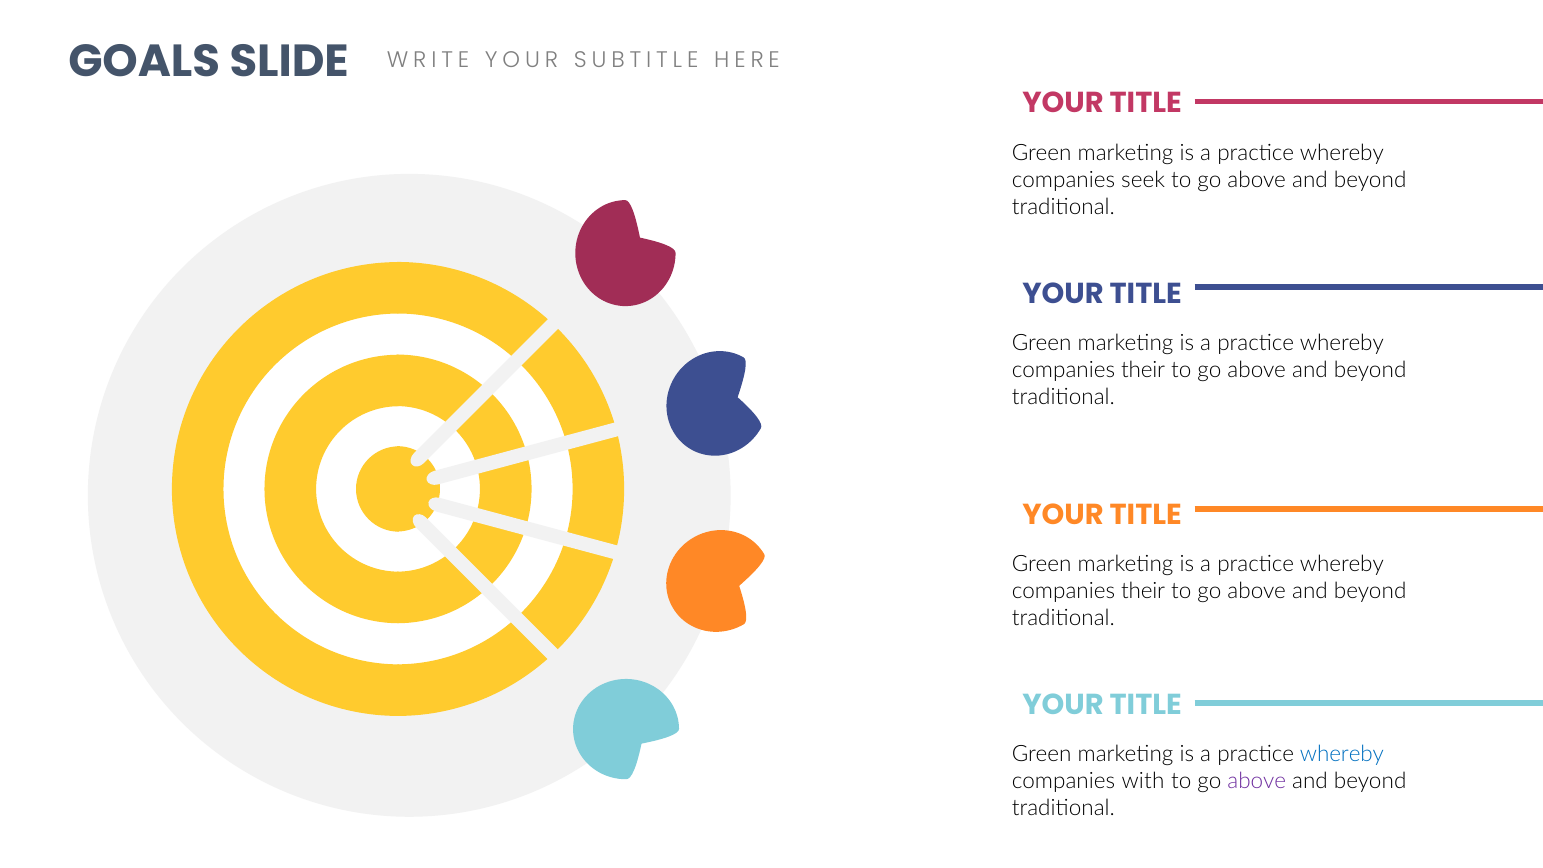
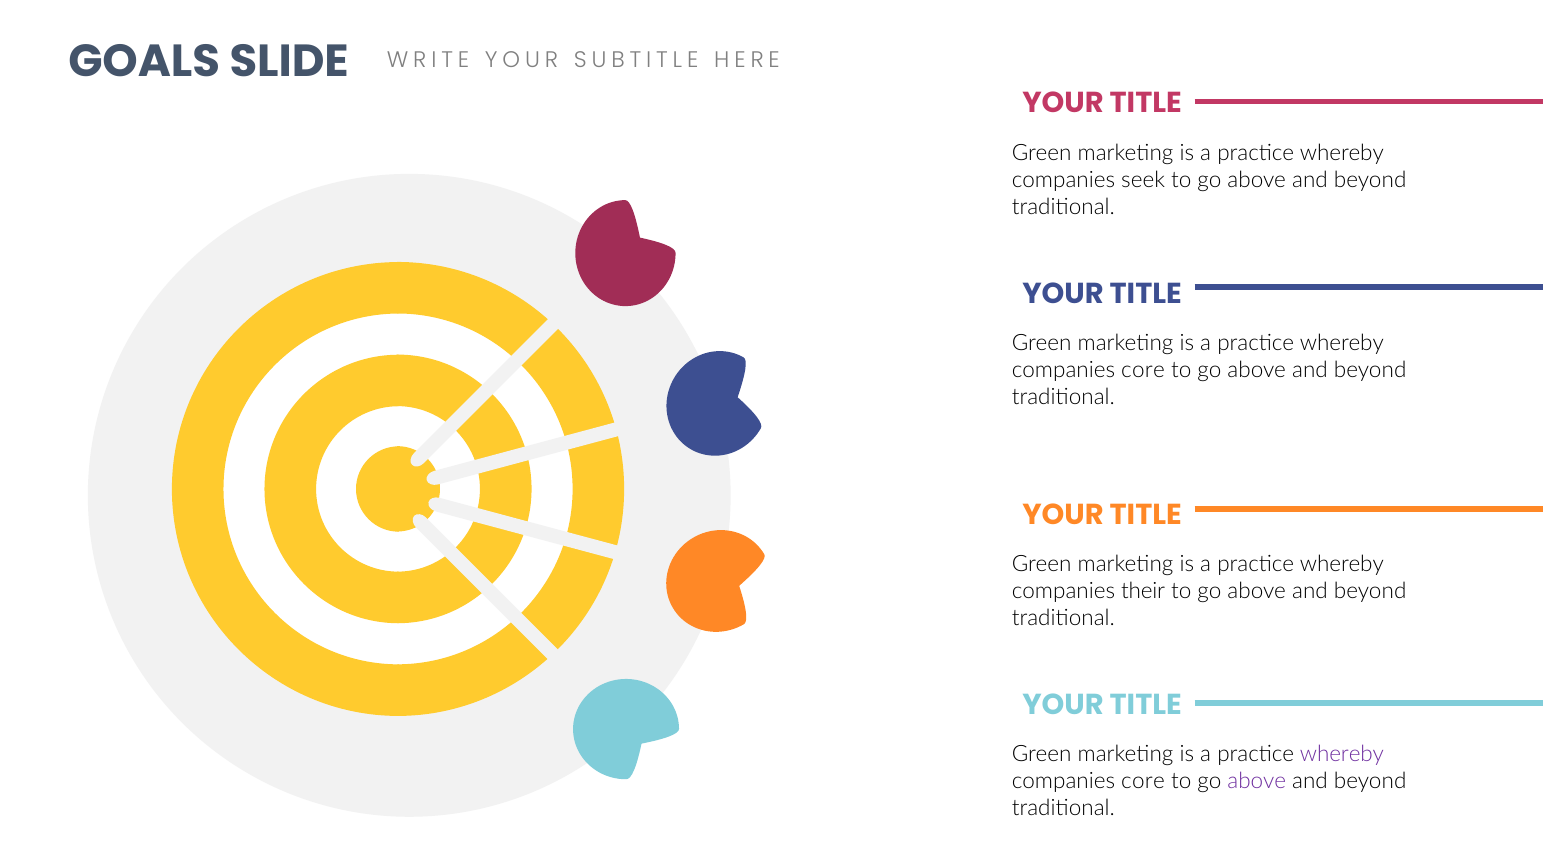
their: their -> core (1143, 370)
whereby colour: blue -> purple (1342, 754)
with: with -> core (1143, 781)
